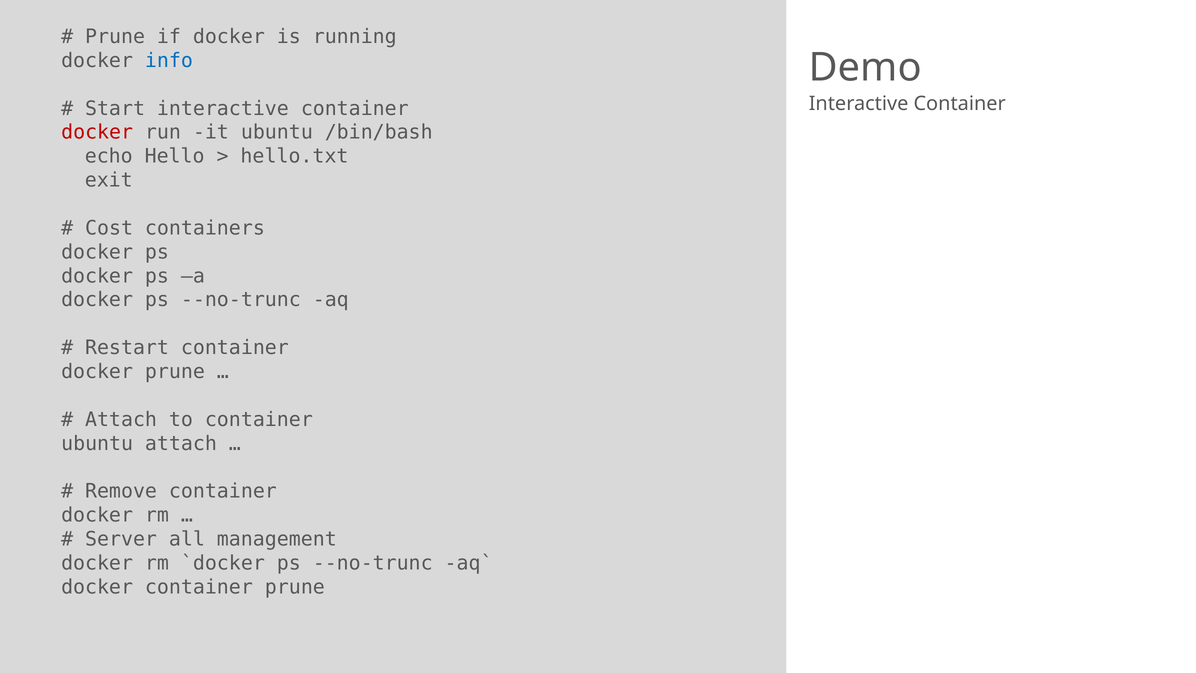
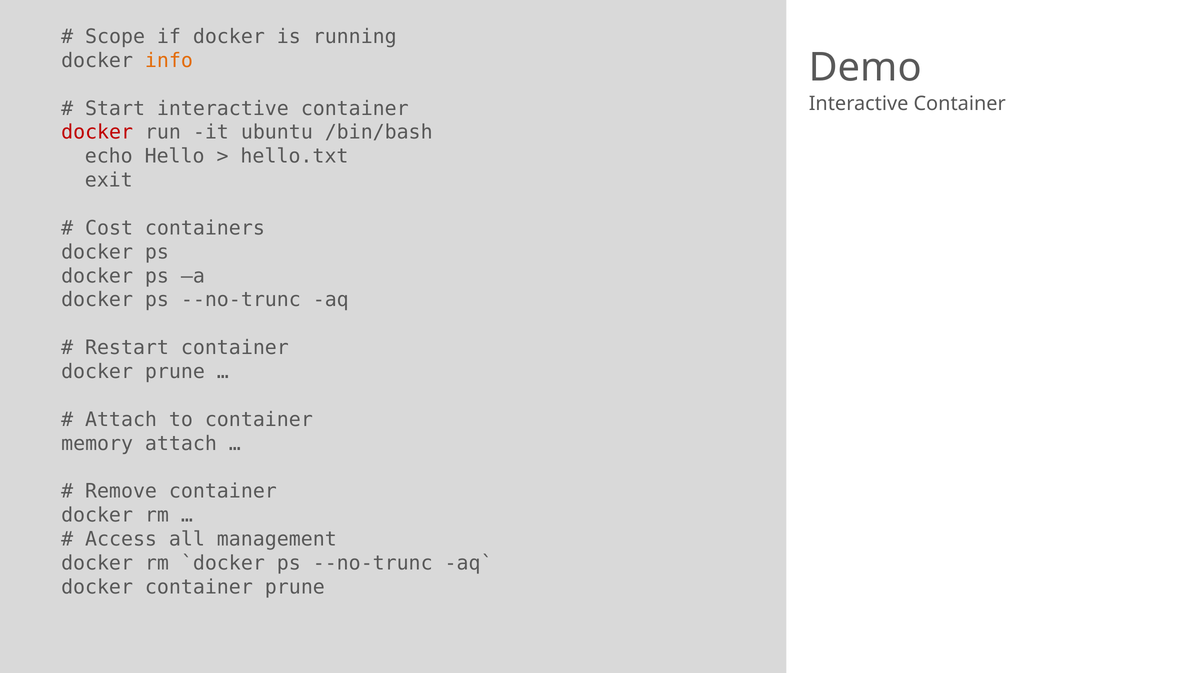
Prune: Prune -> Scope (115, 37)
info colour: blue -> orange (169, 61)
ubuntu: ubuntu -> memory (97, 443)
Server: Server -> Access (121, 539)
